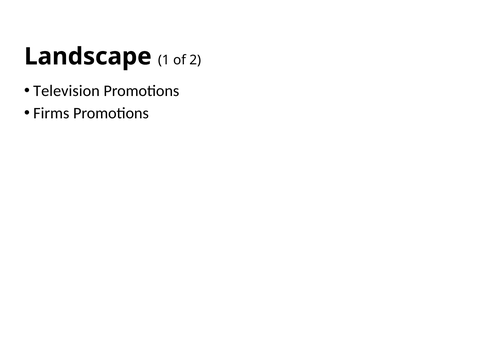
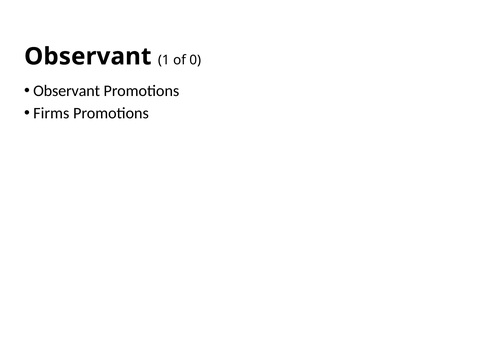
Landscape: Landscape -> Observant (88, 57)
2: 2 -> 0 (195, 60)
Television: Television -> Observant (67, 91)
